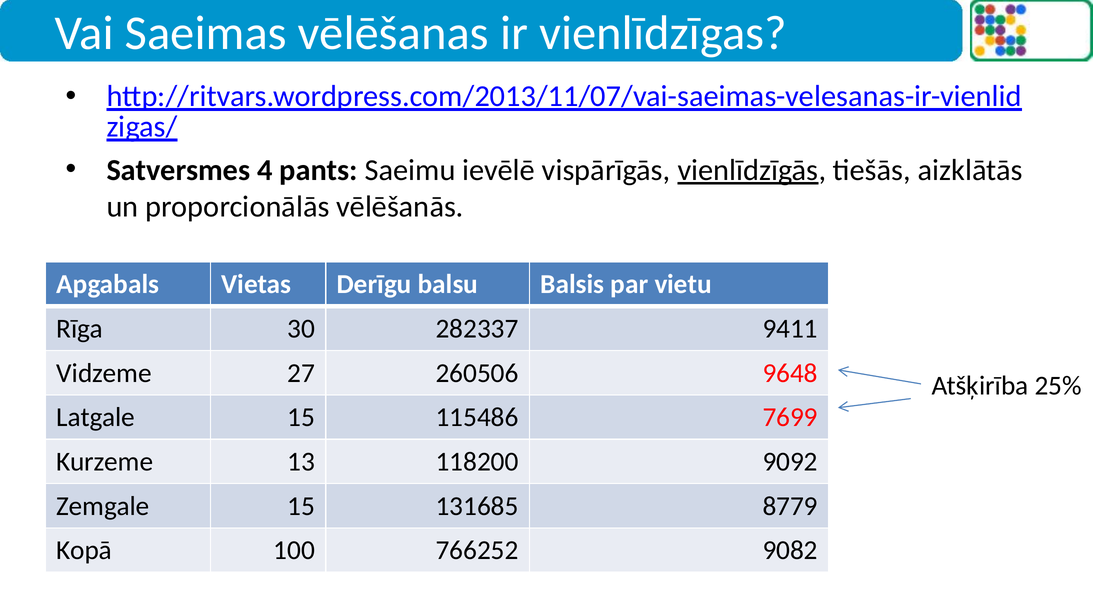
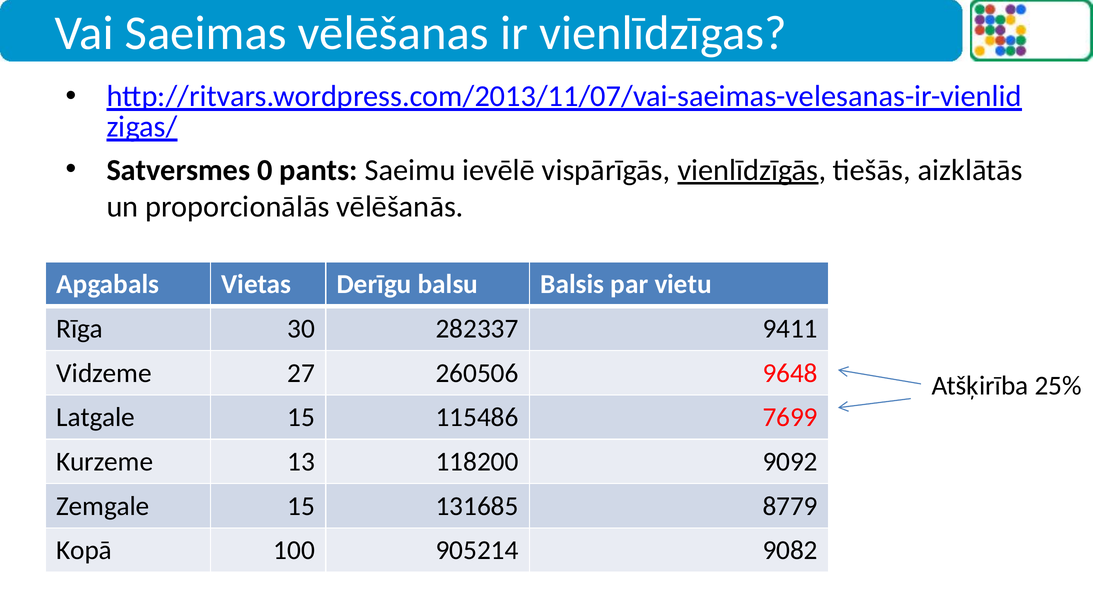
4: 4 -> 0 (265, 170)
766252: 766252 -> 905214 (477, 550)
